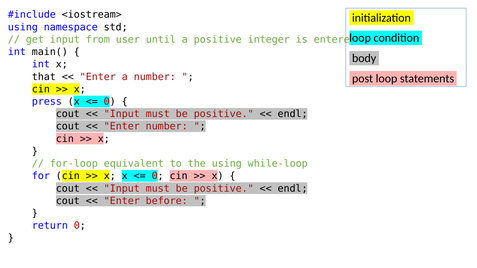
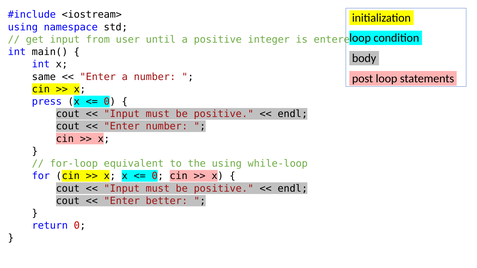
that: that -> same (44, 77)
before: before -> better (167, 201)
